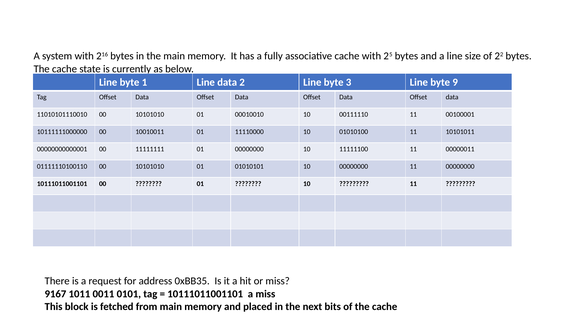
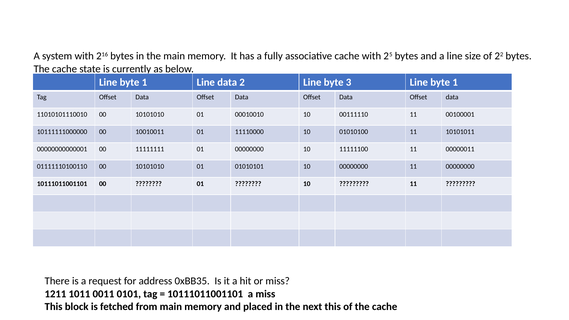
3 Line byte 9: 9 -> 1 (455, 82)
9167: 9167 -> 1211 (55, 294)
next bits: bits -> this (333, 307)
